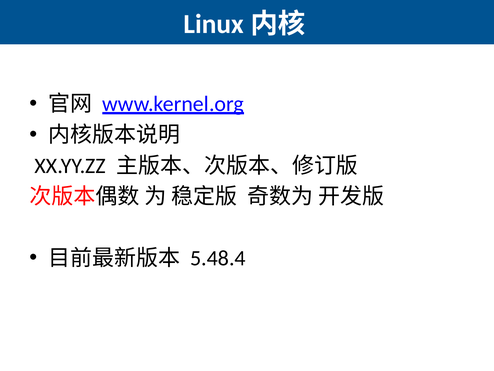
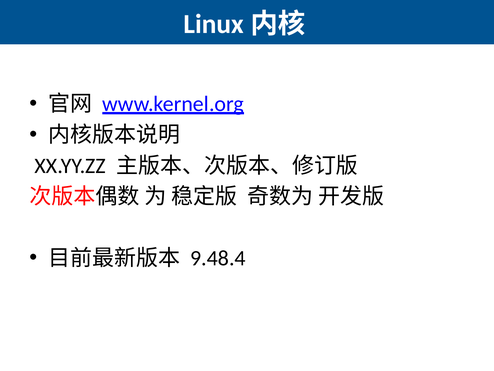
5.48.4: 5.48.4 -> 9.48.4 (218, 258)
